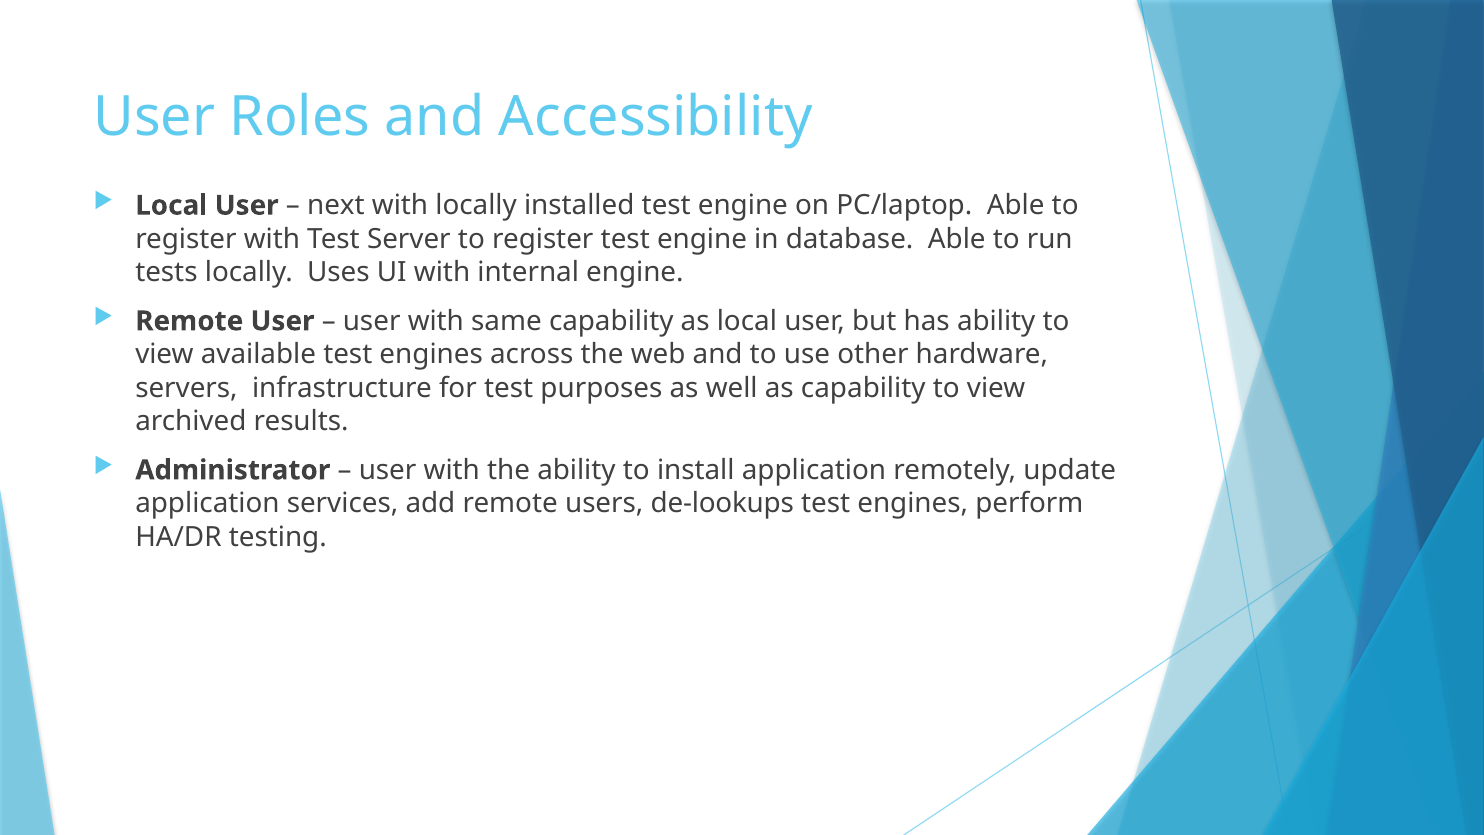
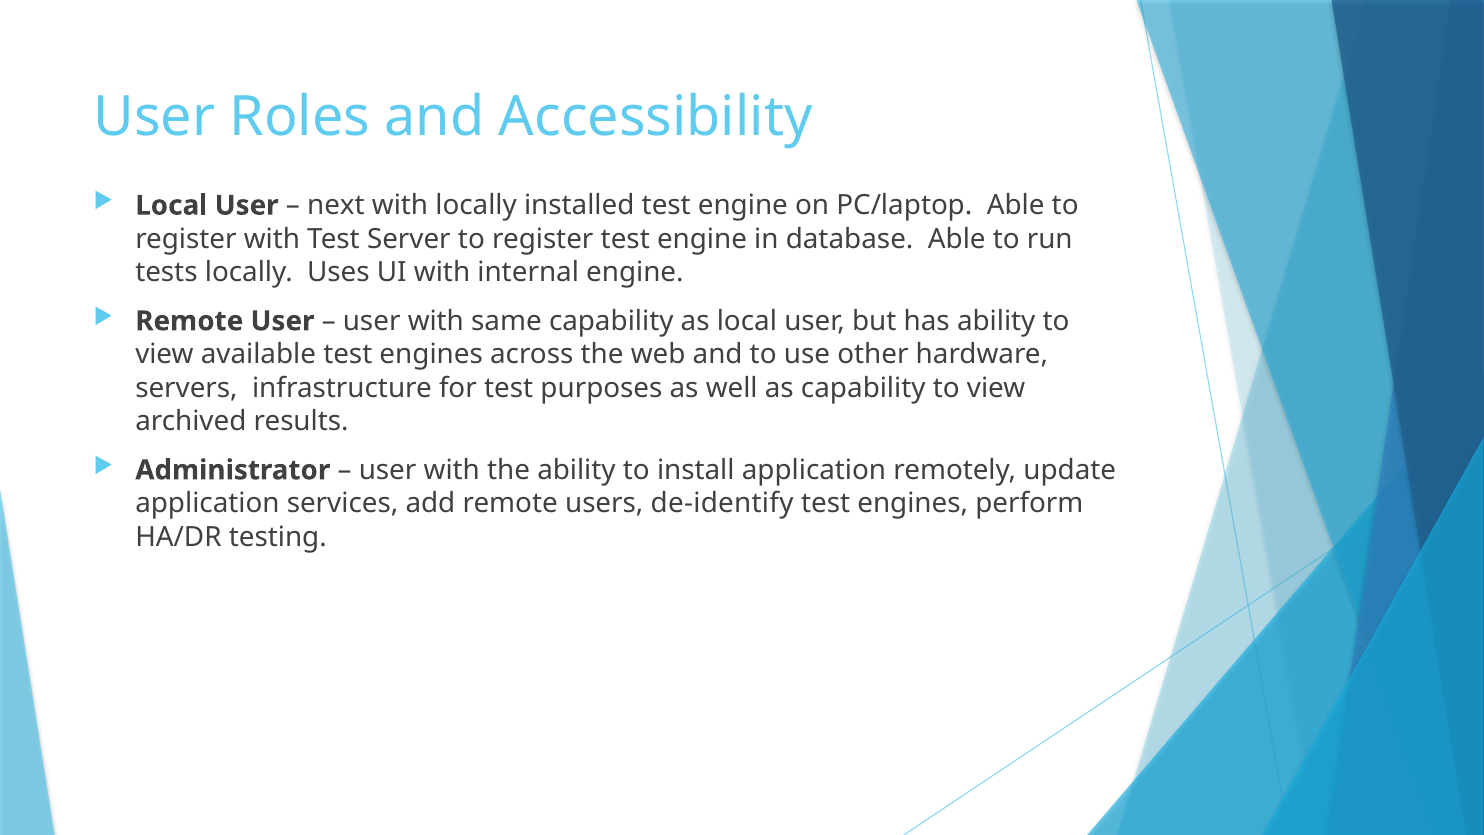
de-lookups: de-lookups -> de-identify (722, 503)
